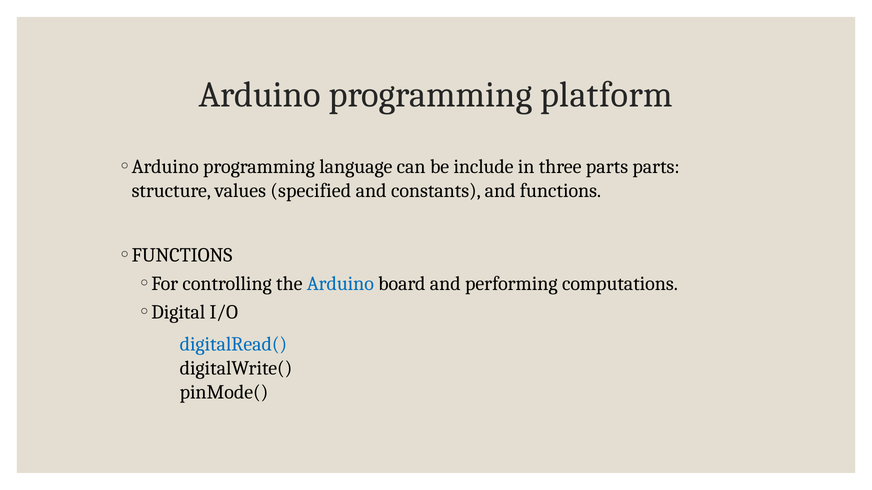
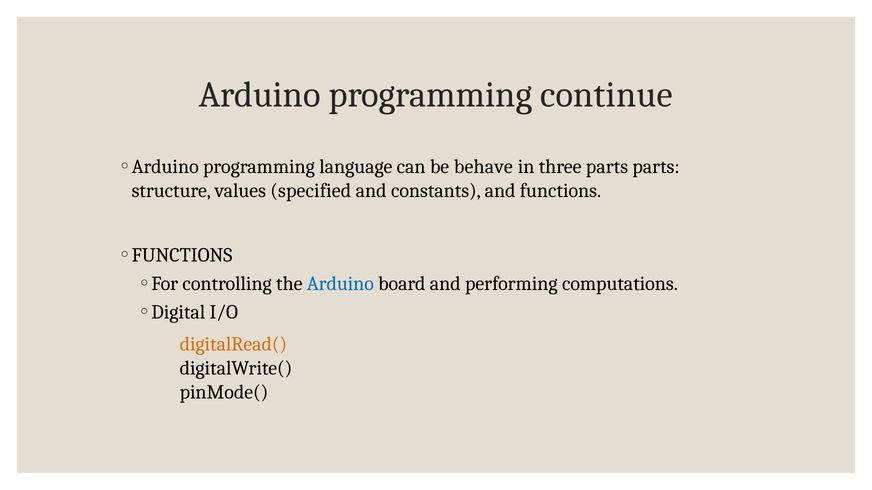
platform: platform -> continue (607, 95)
include: include -> behave (483, 167)
digitalRead( colour: blue -> orange (233, 345)
